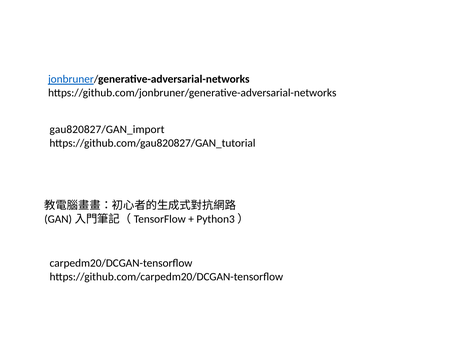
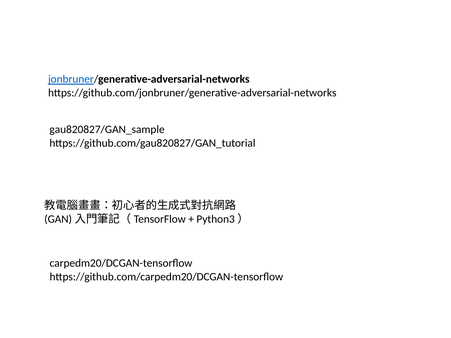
gau820827/GAN_import: gau820827/GAN_import -> gau820827/GAN_sample (107, 130)
